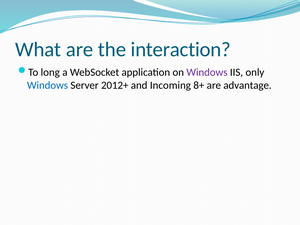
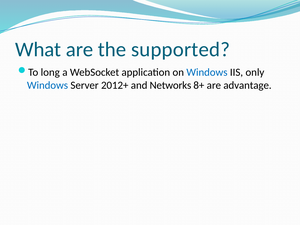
interaction: interaction -> supported (181, 50)
Windows colour: purple -> blue (207, 72)
Incoming: Incoming -> Networks (170, 85)
